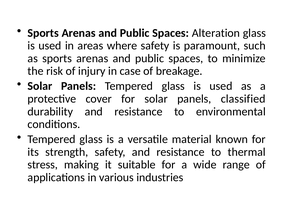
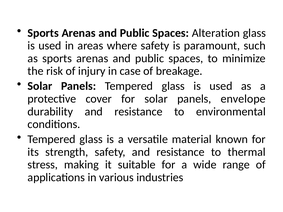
classified: classified -> envelope (243, 99)
